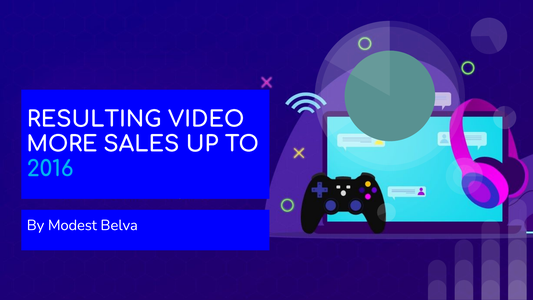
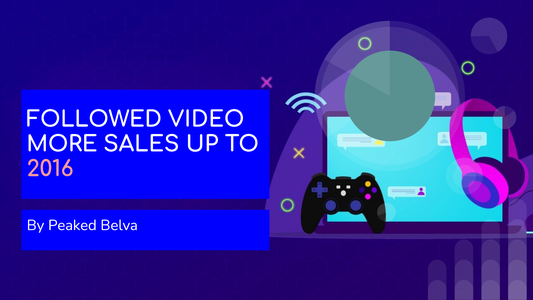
RESULTING: RESULTING -> FOLLOWED (94, 119)
2016 colour: light blue -> pink (50, 169)
Modest: Modest -> Peaked (72, 225)
